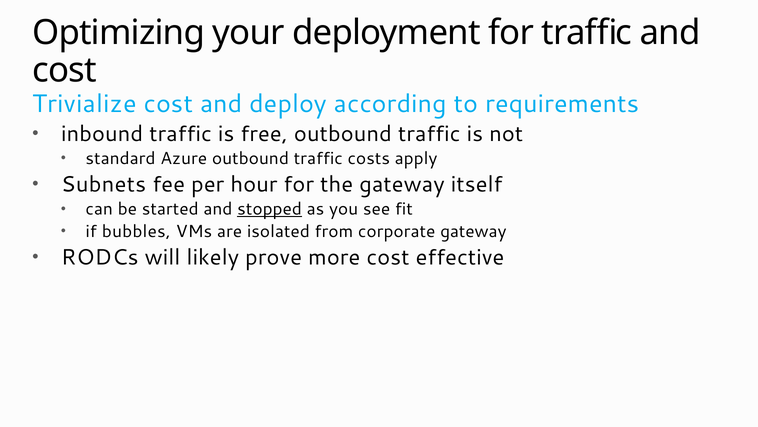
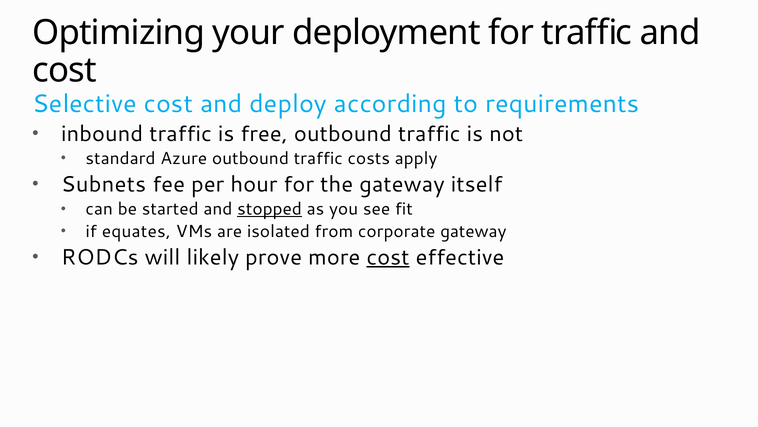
Trivialize: Trivialize -> Selective (85, 104)
bubbles: bubbles -> equates (136, 231)
cost underline: none -> present (388, 257)
